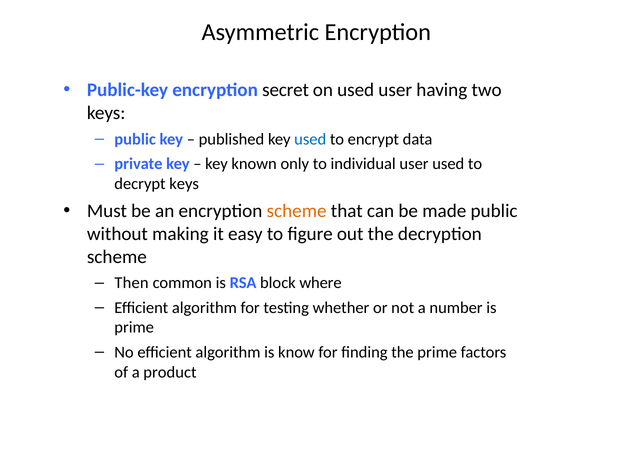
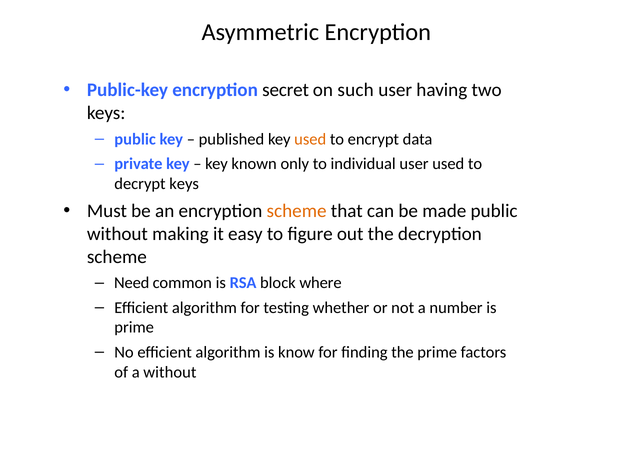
on used: used -> such (356, 90)
used colour: blue -> orange (310, 139)
Then: Then -> Need (132, 283)
a product: product -> without (170, 372)
